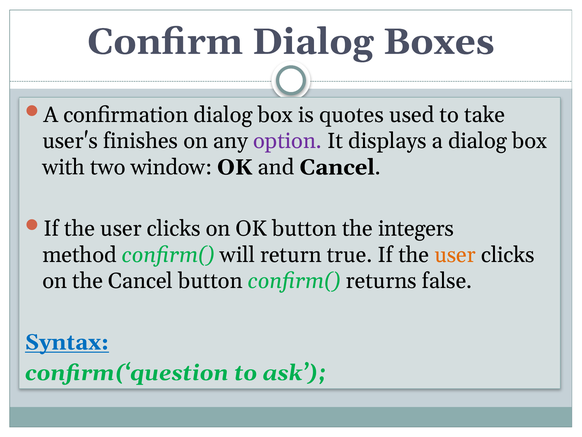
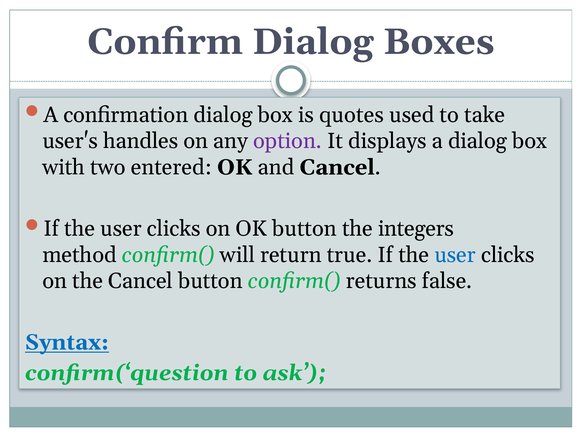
finishes: finishes -> handles (141, 141)
window: window -> entered (171, 167)
user colour: orange -> blue (455, 255)
